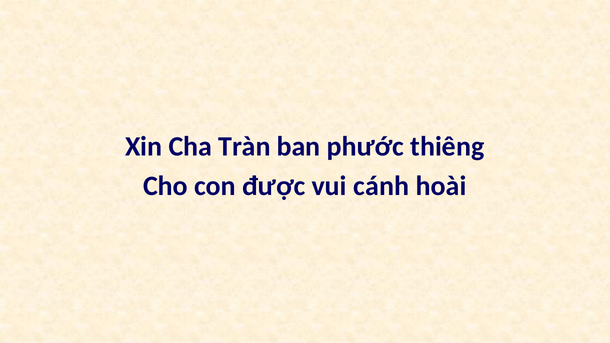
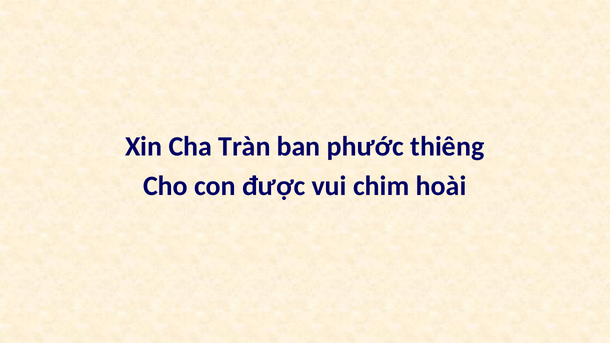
cánh: cánh -> chim (381, 186)
